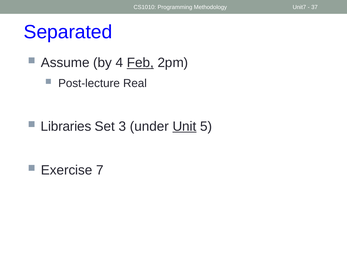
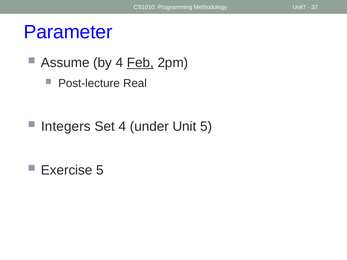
Separated: Separated -> Parameter (68, 32)
Libraries: Libraries -> Integers (66, 126)
Set 3: 3 -> 4 (122, 126)
Unit underline: present -> none (184, 126)
Exercise 7: 7 -> 5 (100, 170)
